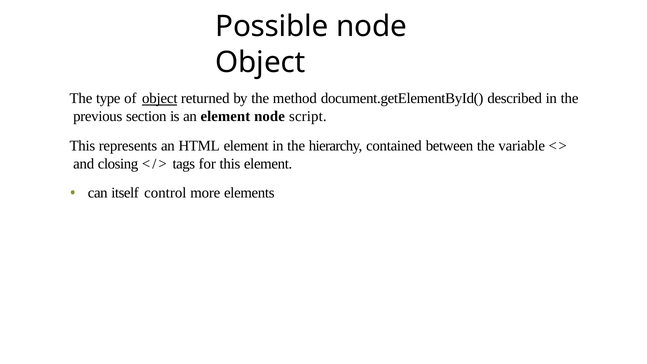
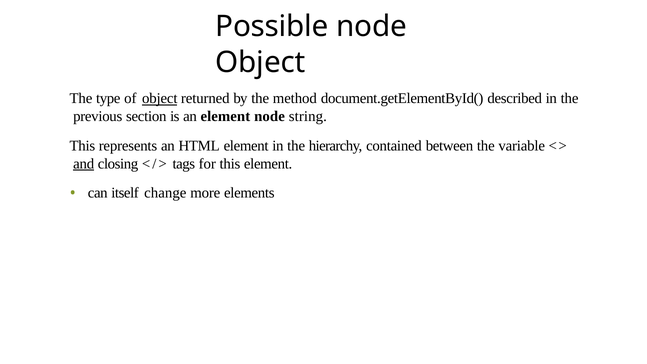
script: script -> string (308, 116)
and underline: none -> present (84, 164)
control: control -> change (165, 193)
